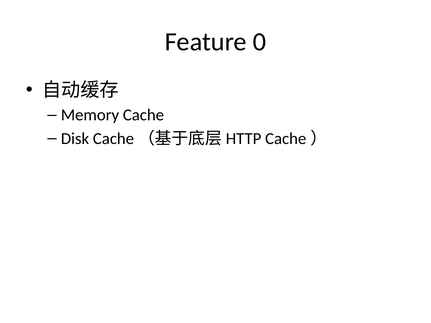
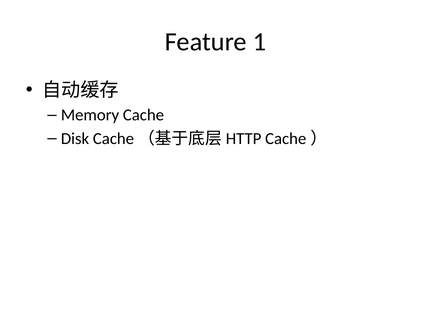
0: 0 -> 1 (259, 42)
